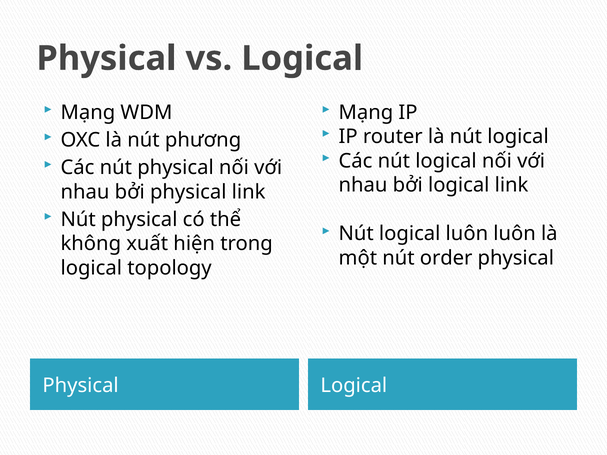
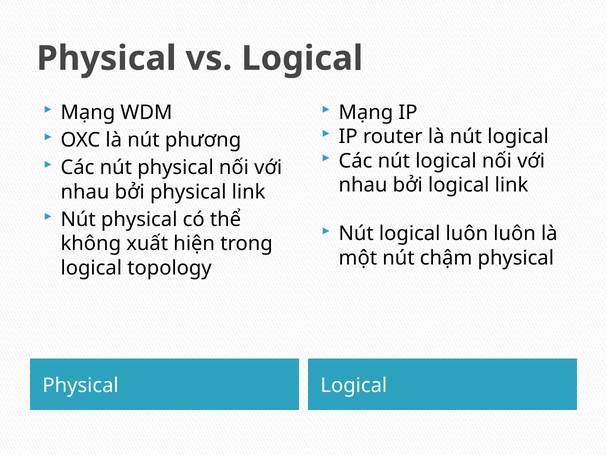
order: order -> chậm (446, 258)
